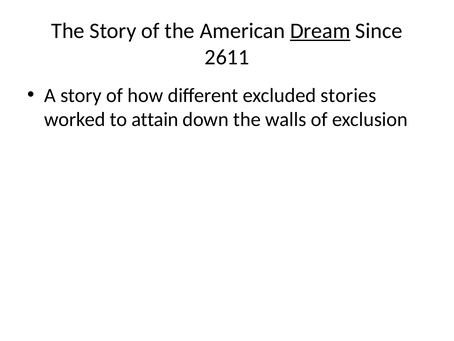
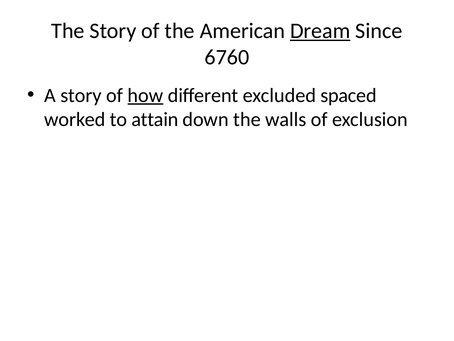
2611: 2611 -> 6760 (227, 57)
how underline: none -> present (145, 95)
stories: stories -> spaced (349, 95)
